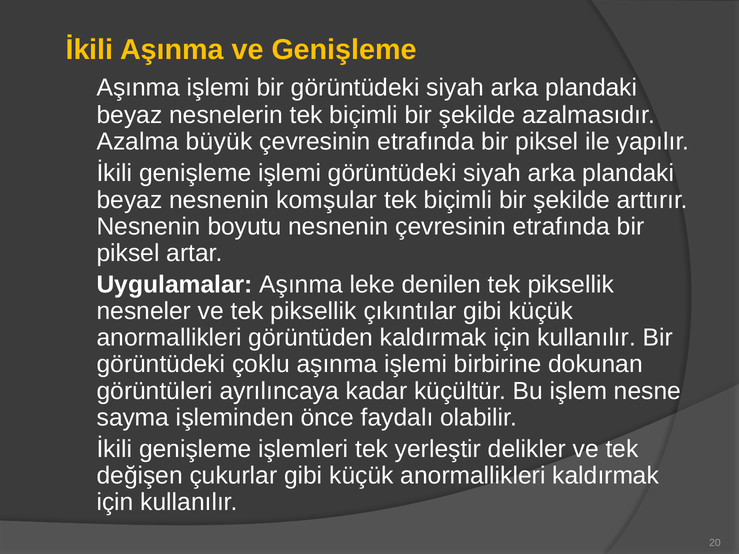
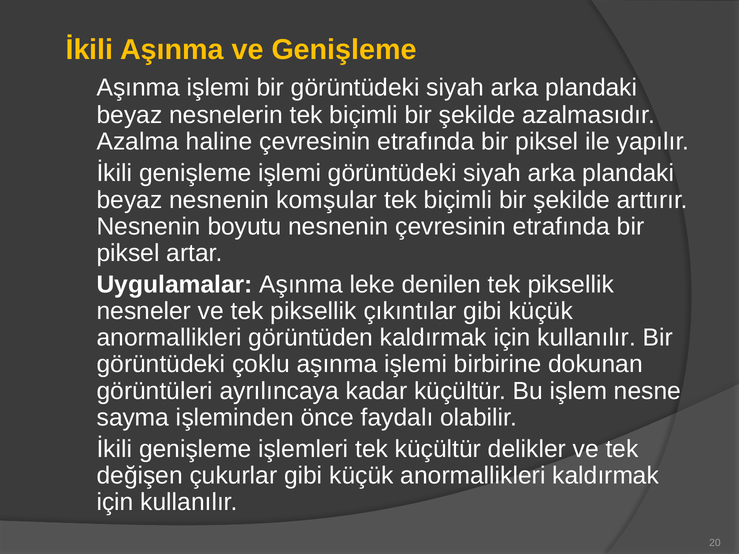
büyük: büyük -> haline (219, 142)
tek yerleştir: yerleştir -> küçültür (438, 449)
